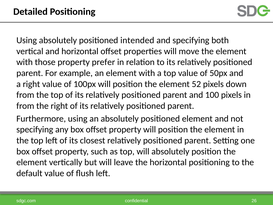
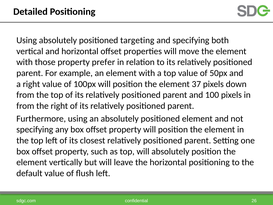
intended: intended -> targeting (137, 40)
52: 52 -> 37 (196, 84)
